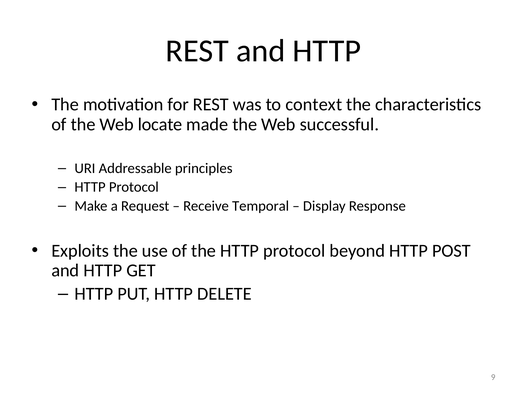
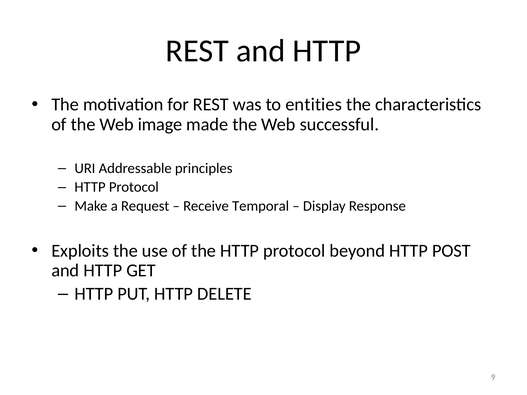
context: context -> entities (314, 105)
locate: locate -> image (160, 124)
